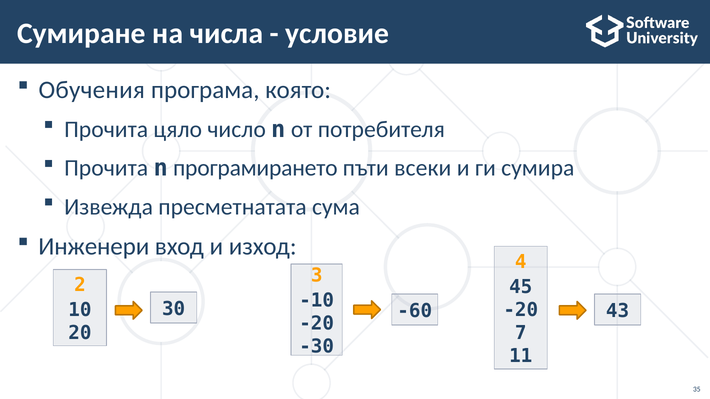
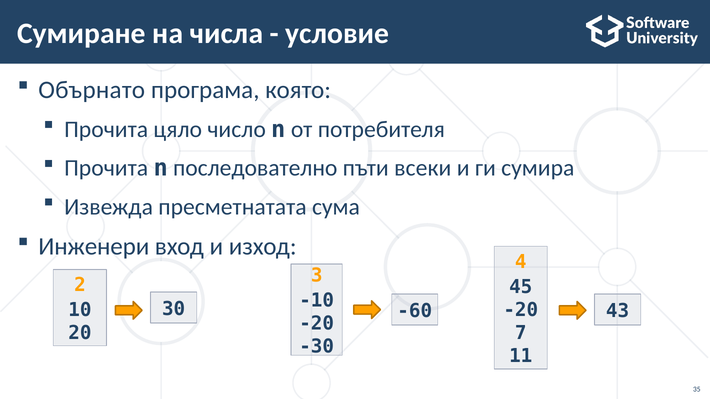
Обучения: Обучения -> Обърнато (92, 90)
програмирането: програмирането -> последователно (255, 168)
